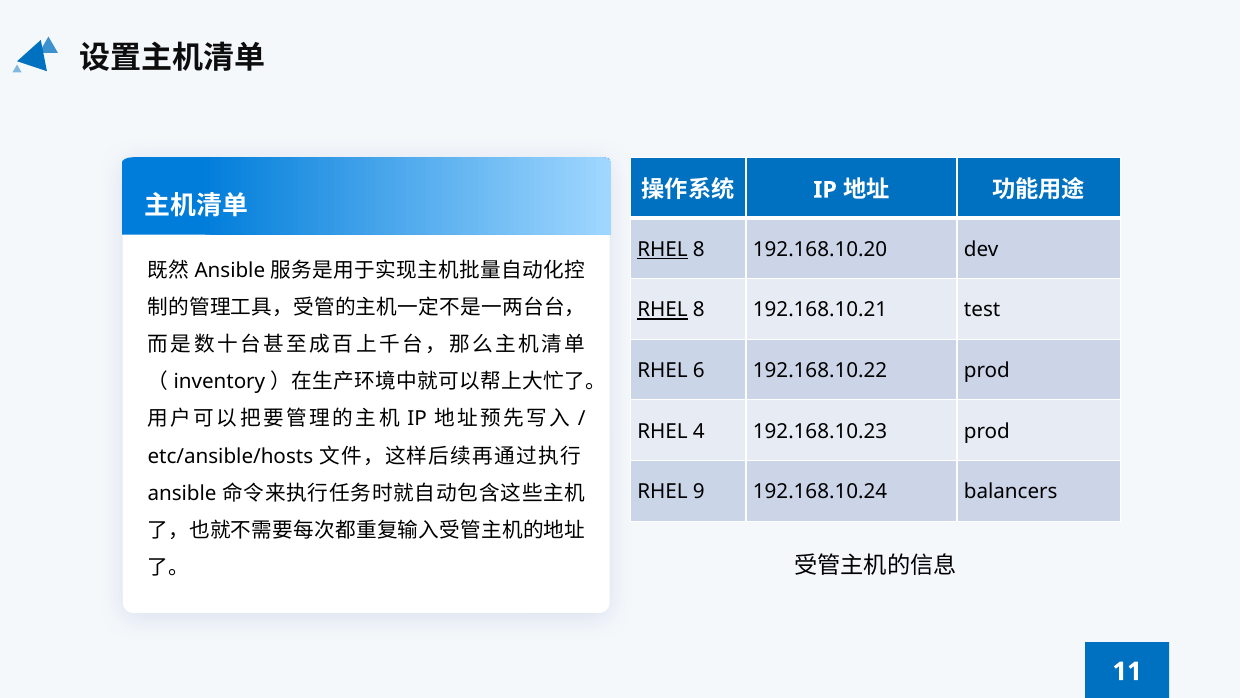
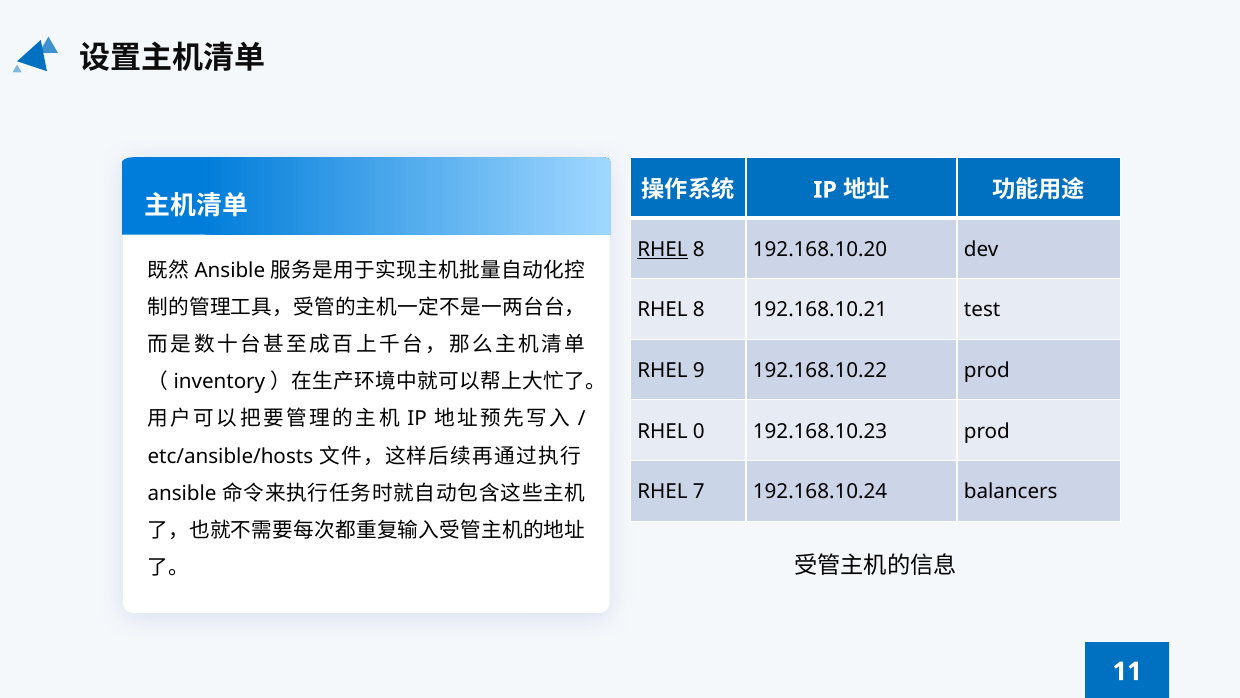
RHEL underline: present -> none (663, 310)
6: 6 -> 9 (699, 370)
4: 4 -> 0 (699, 431)
9: 9 -> 7 (699, 492)
